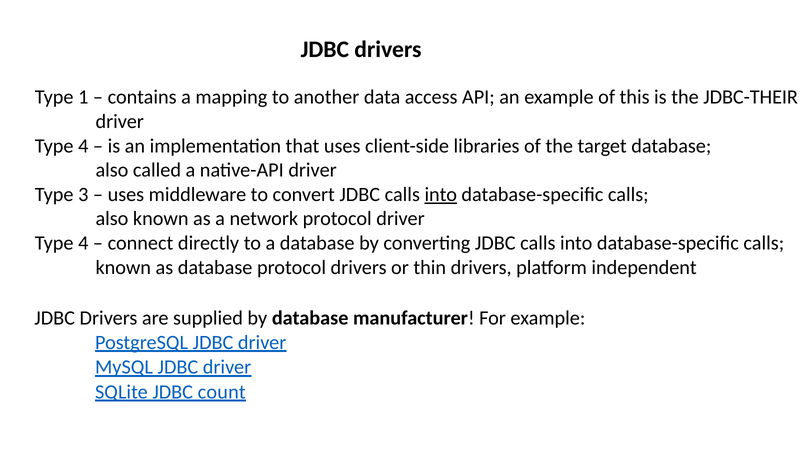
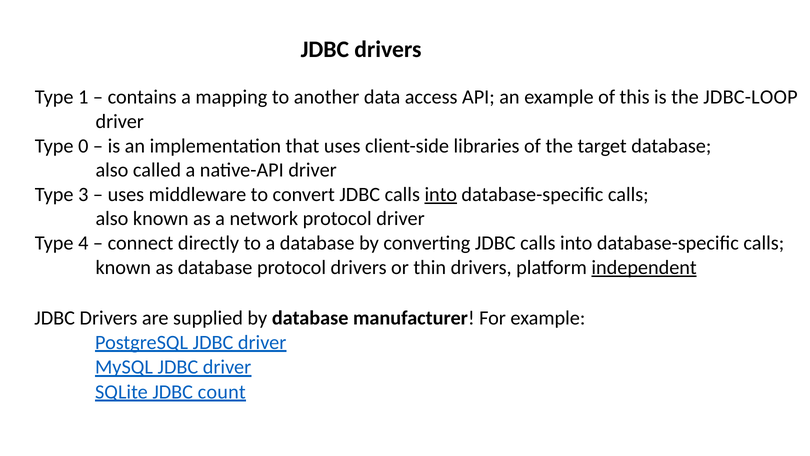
JDBC-THEIR: JDBC-THEIR -> JDBC-LOOP (750, 97)
4: 4 -> 0 (83, 146)
independent underline: none -> present (644, 267)
